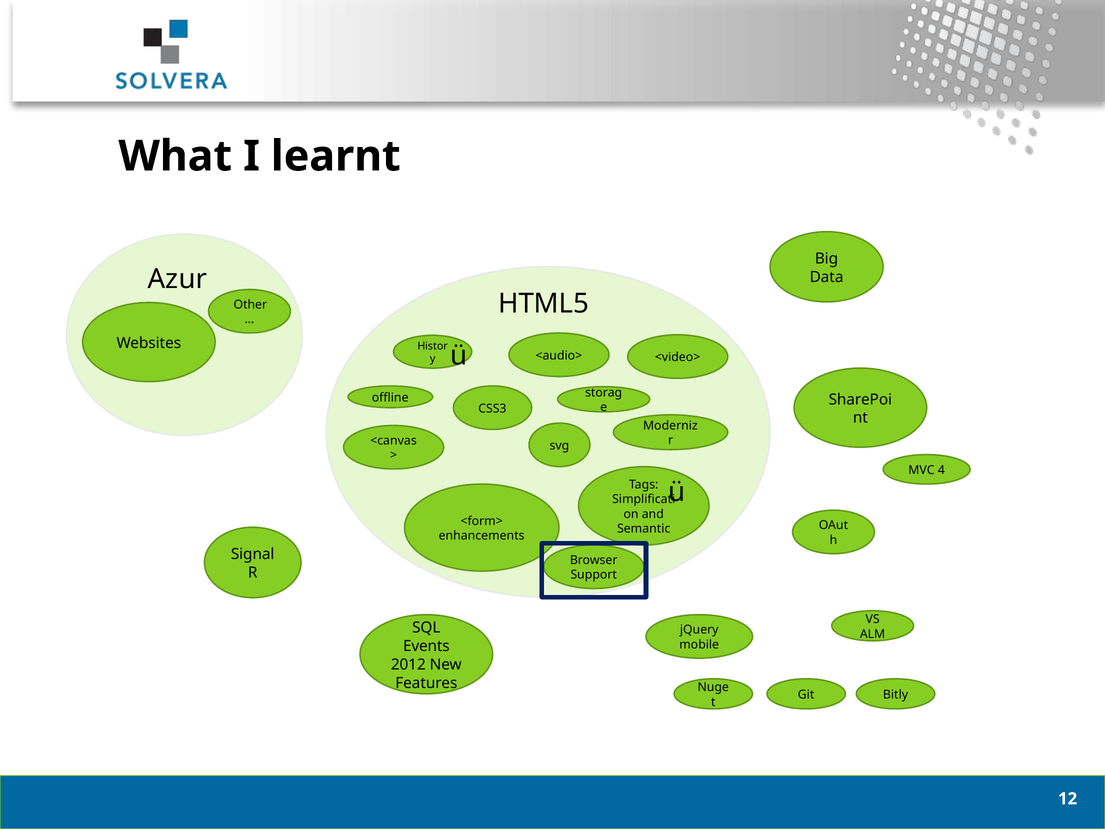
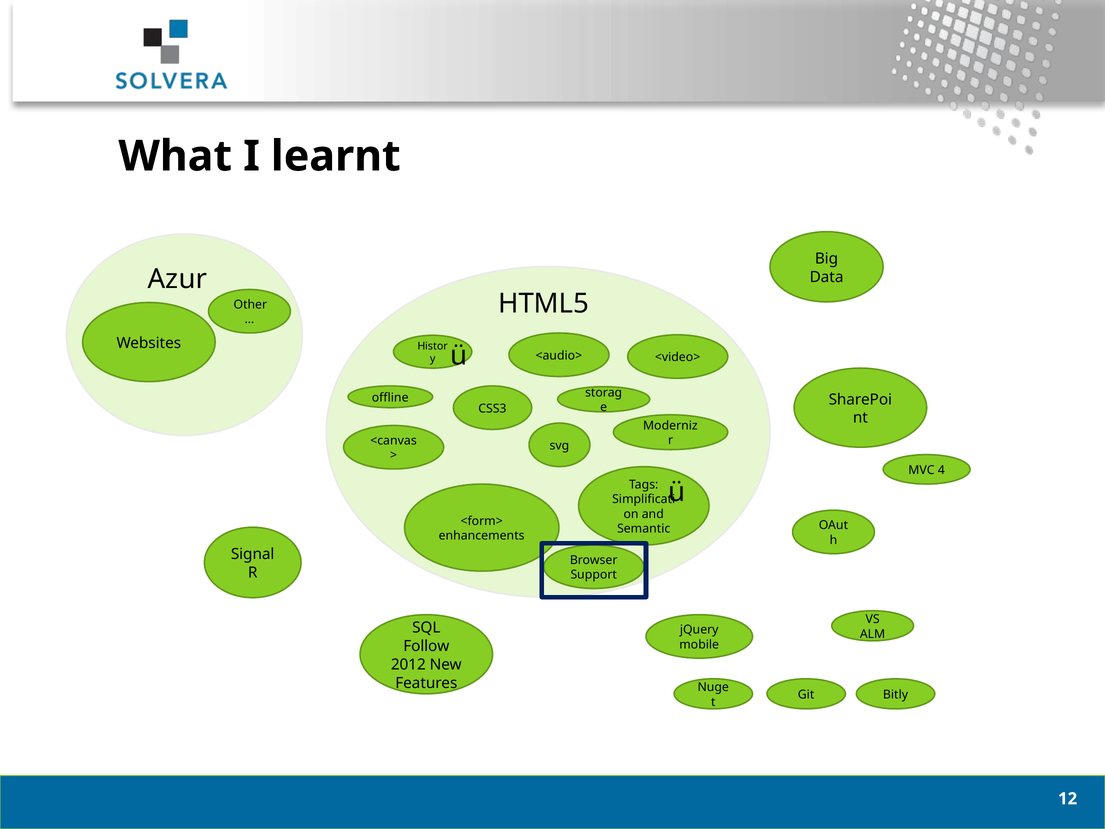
Events: Events -> Follow (426, 646)
